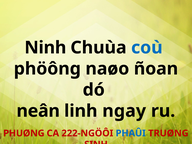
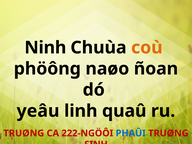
coù colour: blue -> orange (147, 48)
neân: neân -> yeâu (38, 111)
ngay: ngay -> quaû (124, 111)
PHUØNG: PHUØNG -> TRUØNG (24, 133)
